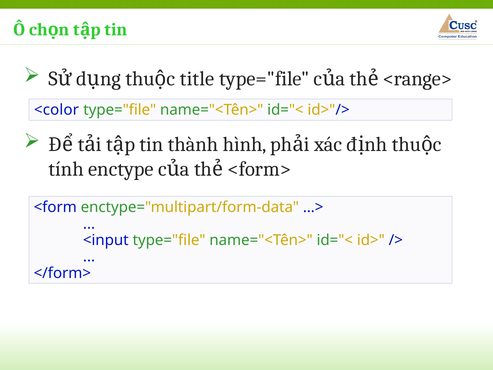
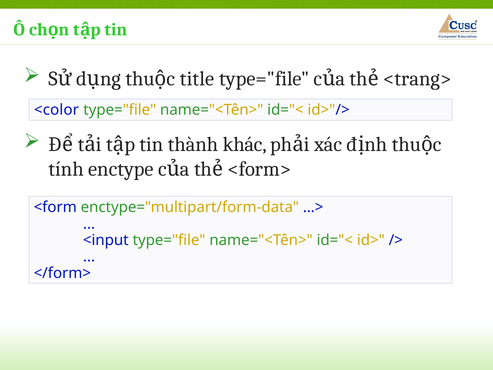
<range>: <range> -> <trang> (417, 79)
hình: hình -> khác (245, 144)
